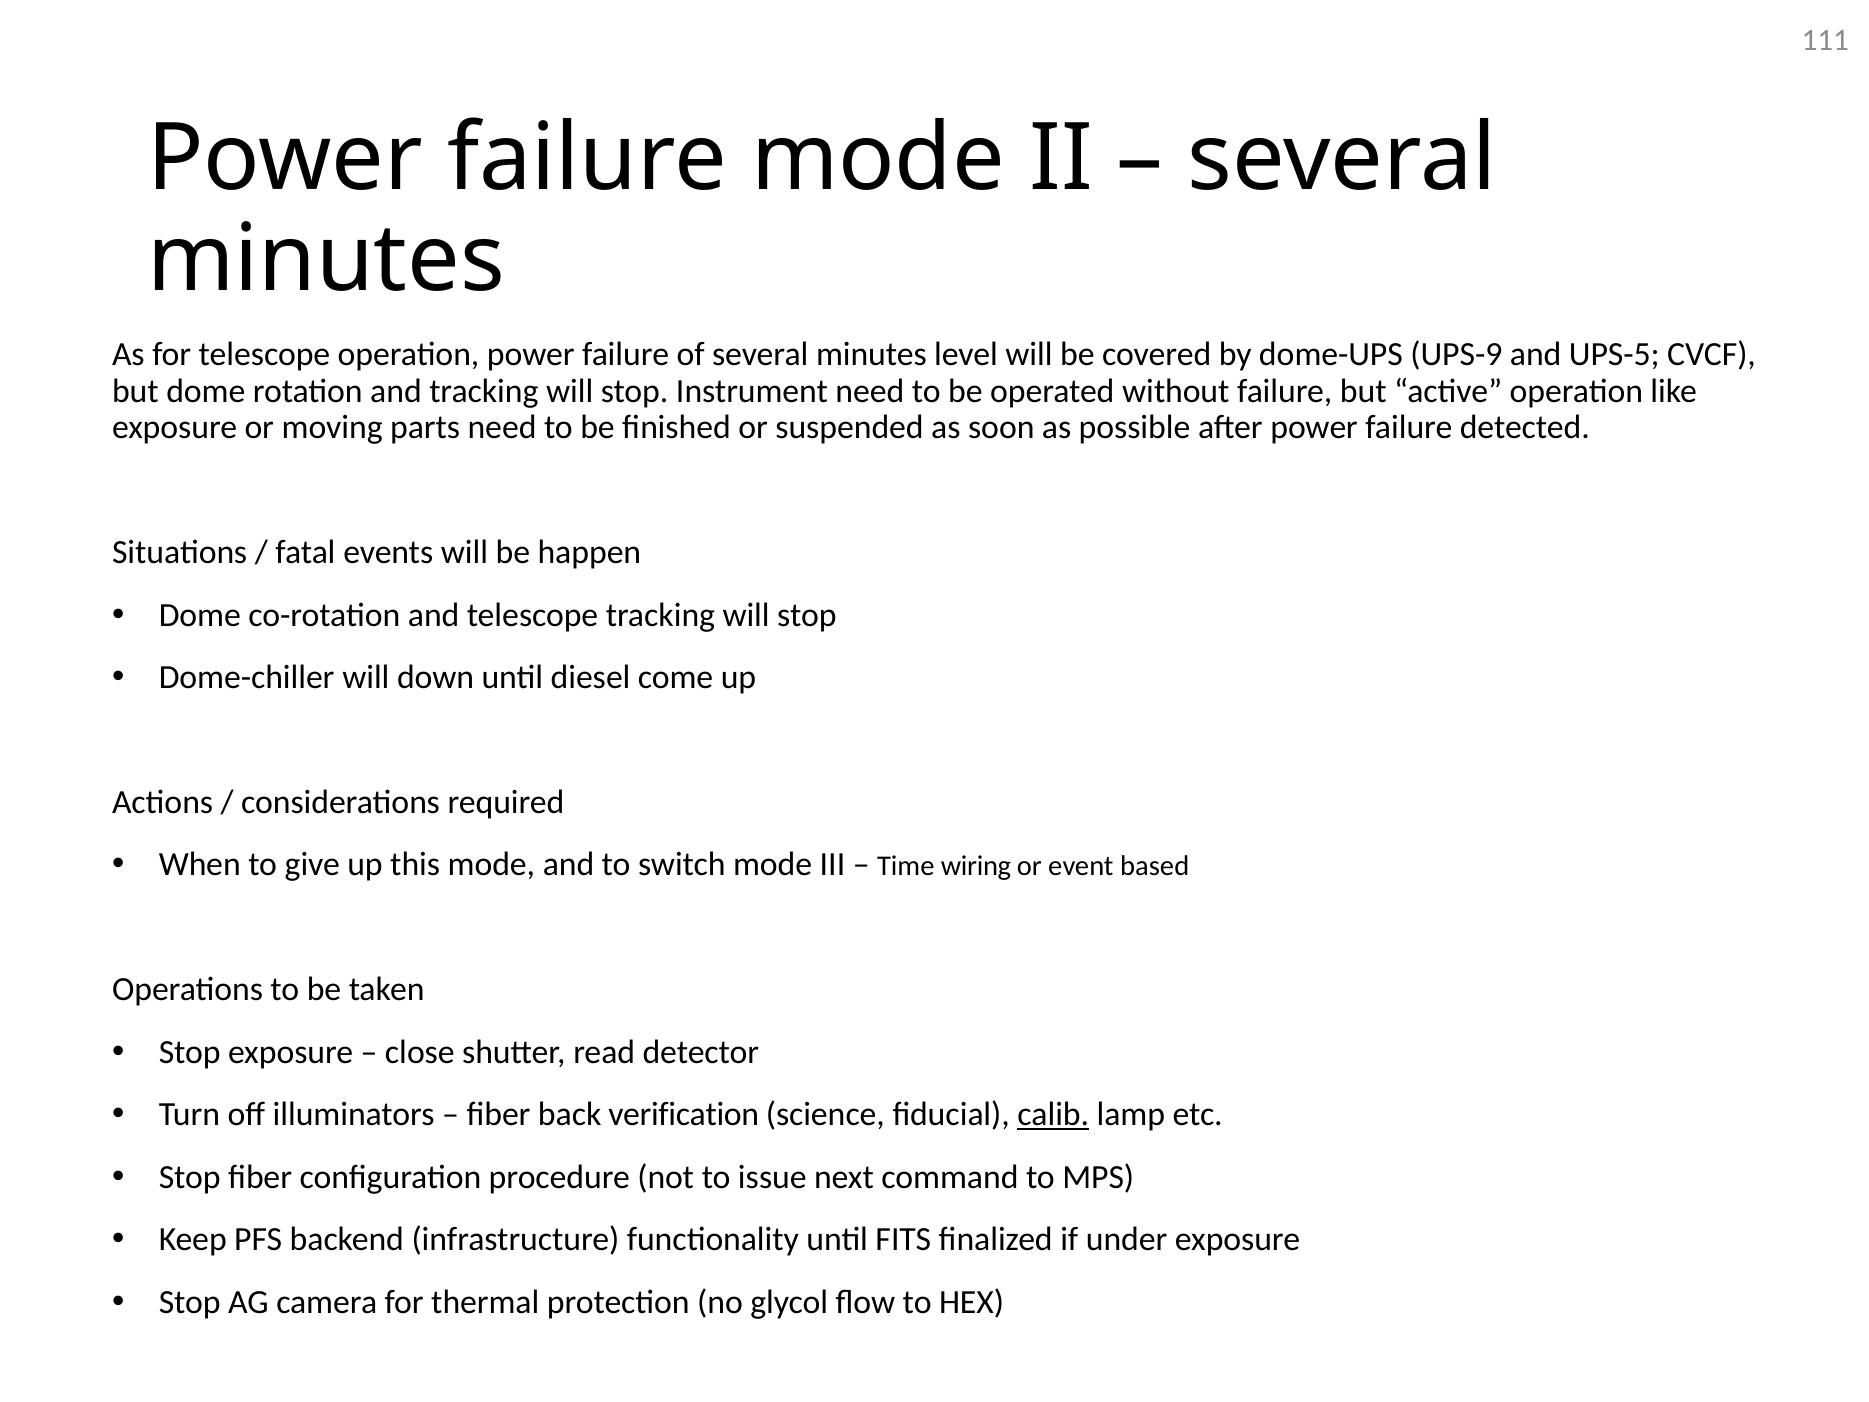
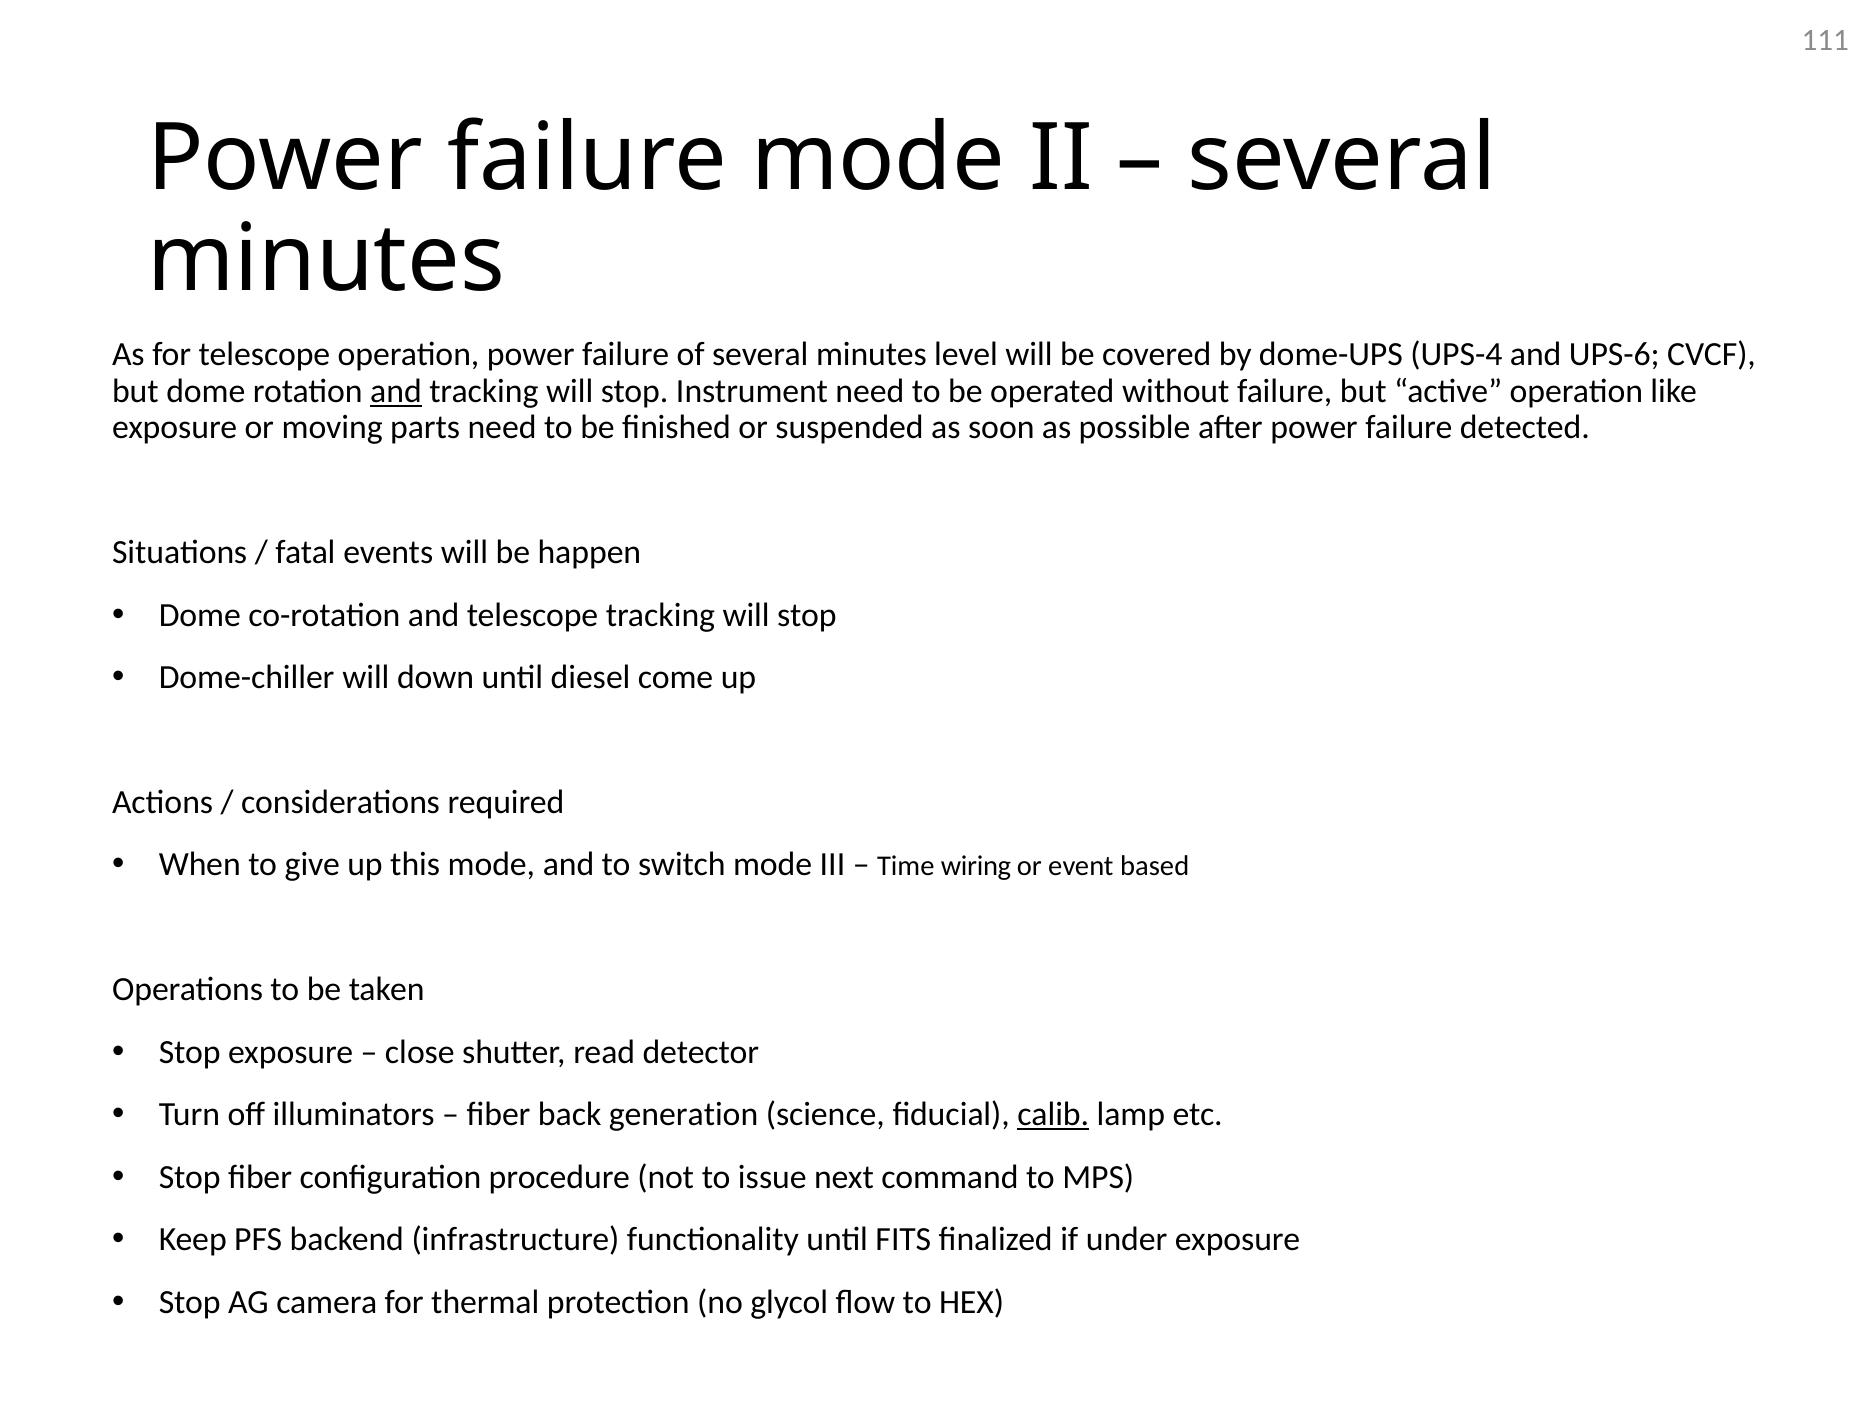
UPS-9: UPS-9 -> UPS-4 (1456, 354)
UPS-5: UPS-5 -> UPS-6 (1614, 354)
and underline: none -> present (396, 391)
verification: verification -> generation (684, 1114)
